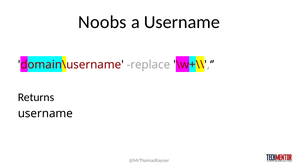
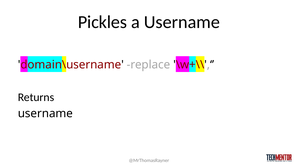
Noobs: Noobs -> Pickles (102, 22)
